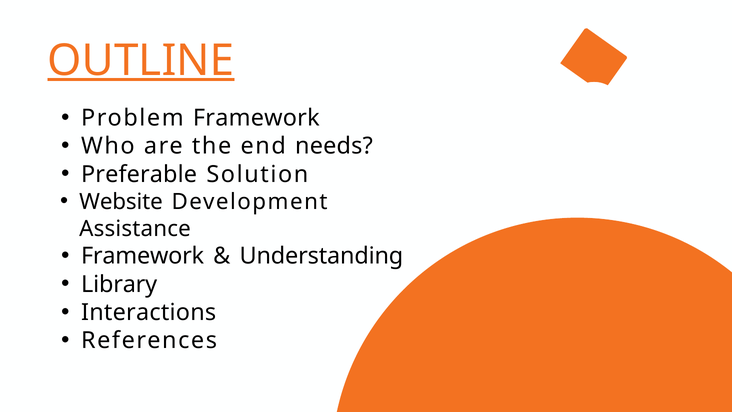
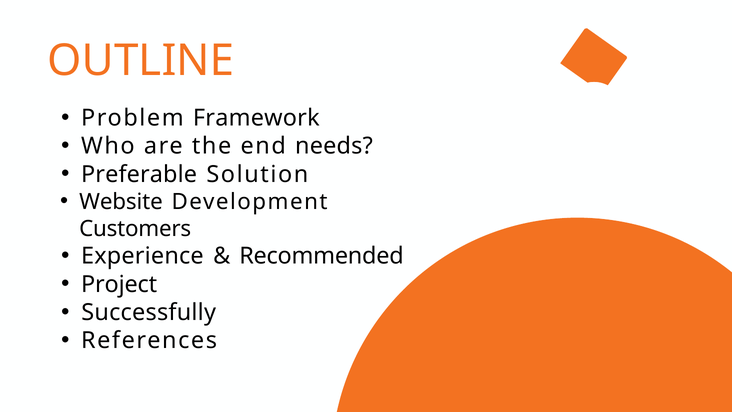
OUTLINE underline: present -> none (141, 61)
Assistance: Assistance -> Customers (135, 228)
Framework: Framework -> Experience (142, 256)
Understanding: Understanding -> Recommended (321, 256)
Library: Library -> Project (119, 284)
Interactions: Interactions -> Successfully (149, 312)
